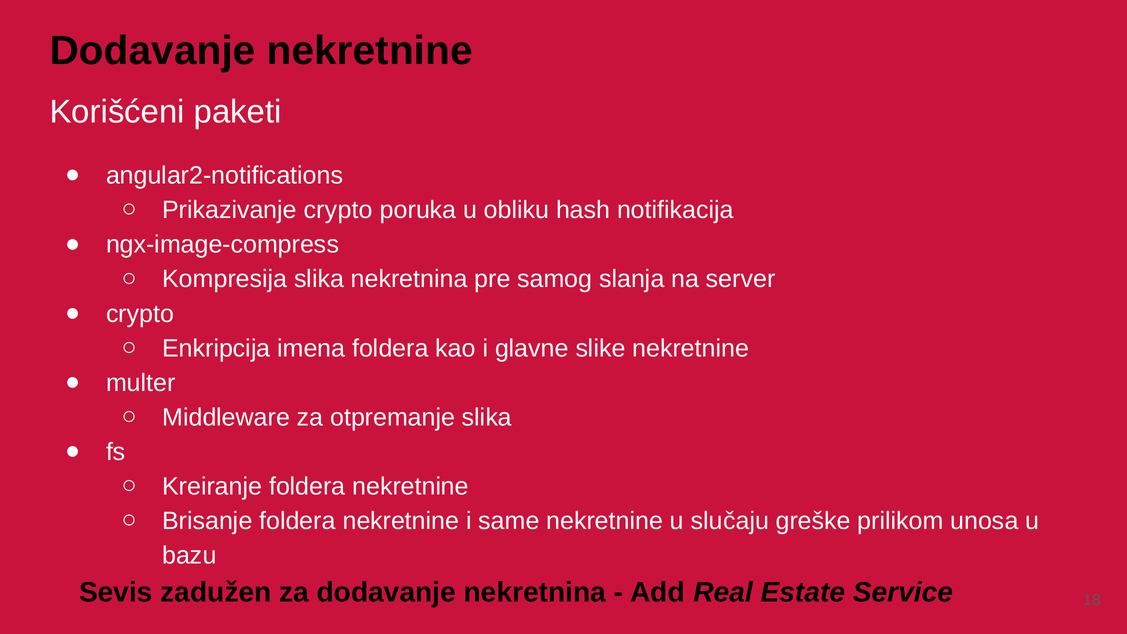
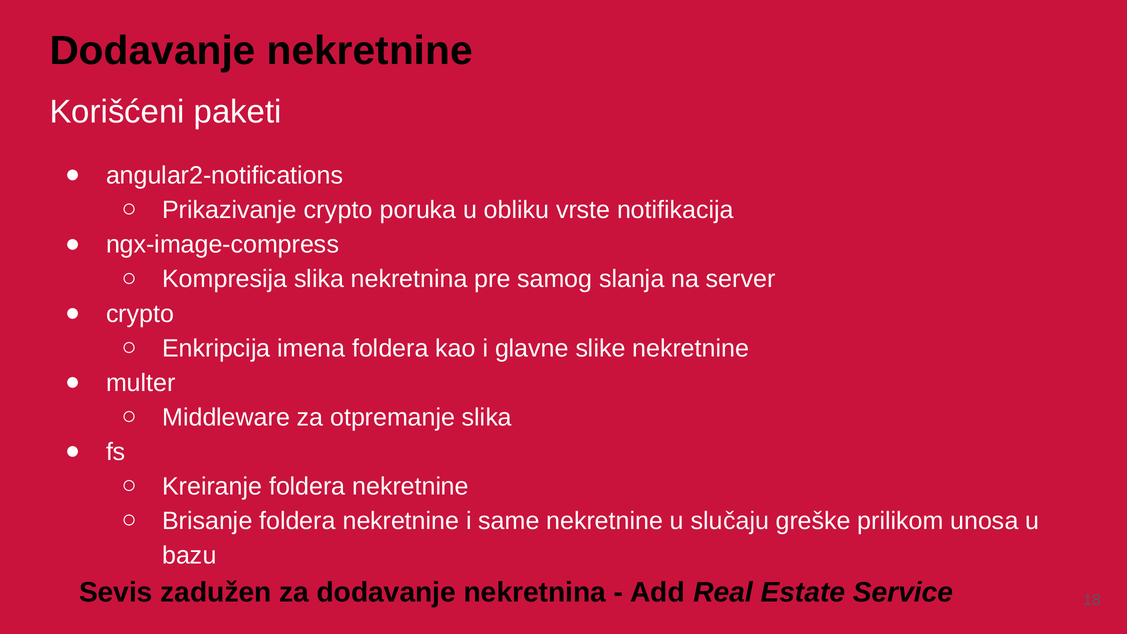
hash: hash -> vrste (583, 210)
